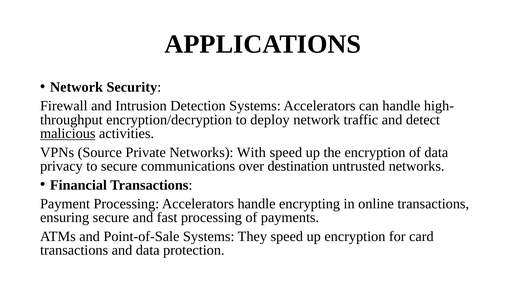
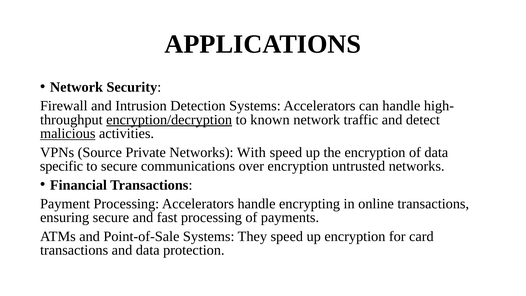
encryption/decryption underline: none -> present (169, 120)
deploy: deploy -> known (270, 120)
privacy: privacy -> specific (62, 166)
over destination: destination -> encryption (298, 166)
